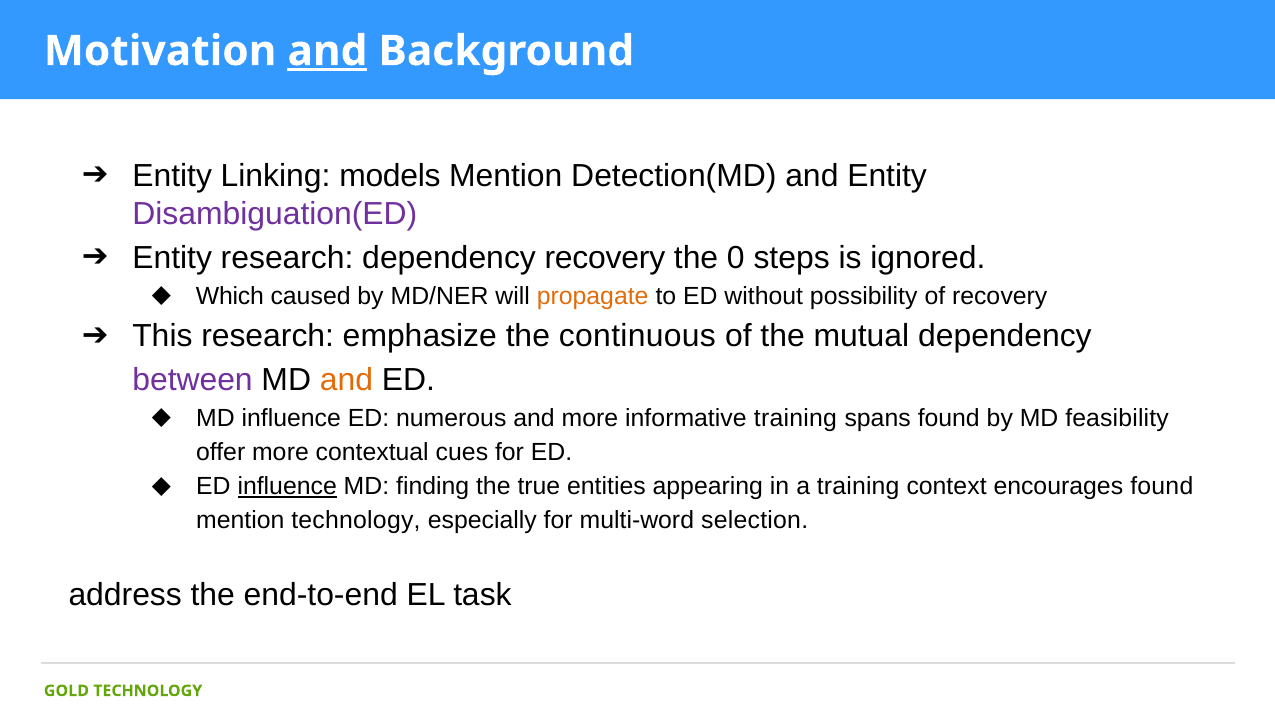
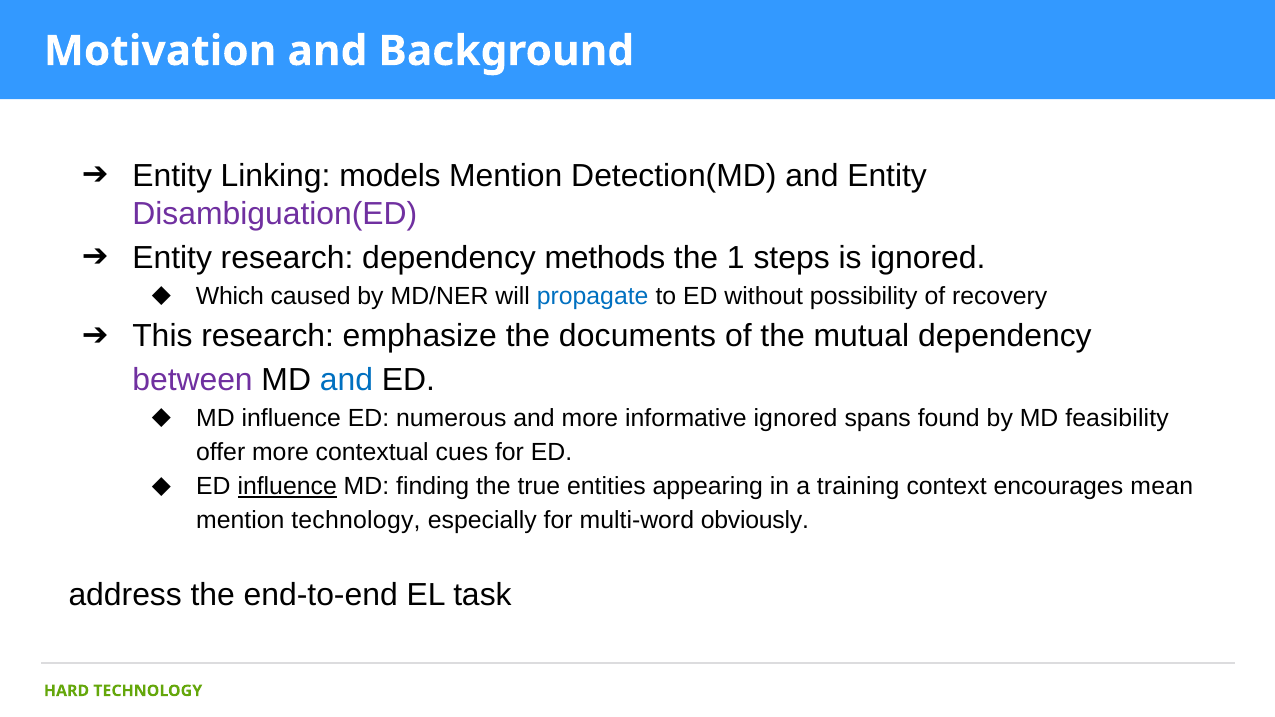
and underline: present -> none (327, 51)
dependency recovery: recovery -> methods (605, 258)
0: 0 -> 1 (736, 258)
propagate colour: orange -> blue (593, 296)
continuous: continuous -> documents (637, 336)
and colour: orange -> blue (346, 380)
informative training: training -> ignored (795, 418)
encourages found: found -> mean (1162, 487)
selection: selection -> obviously (755, 521)
GOLD: GOLD -> HARD (67, 691)
